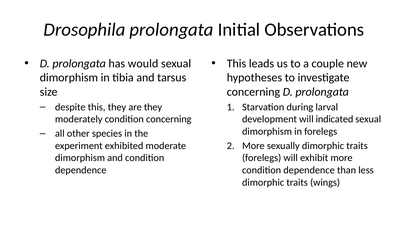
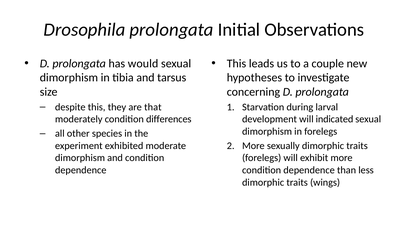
are they: they -> that (153, 107)
condition concerning: concerning -> differences (169, 120)
